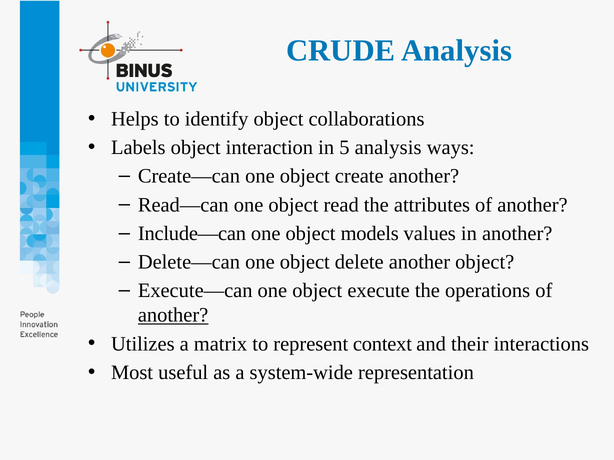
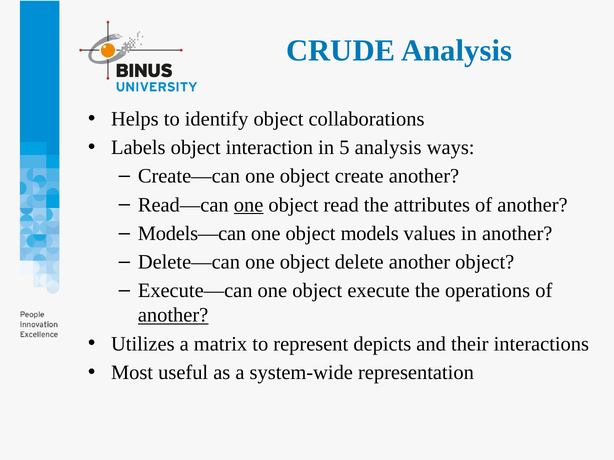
one underline: none -> present (249, 205)
Include—can: Include—can -> Models—can (192, 234)
context: context -> depicts (382, 344)
